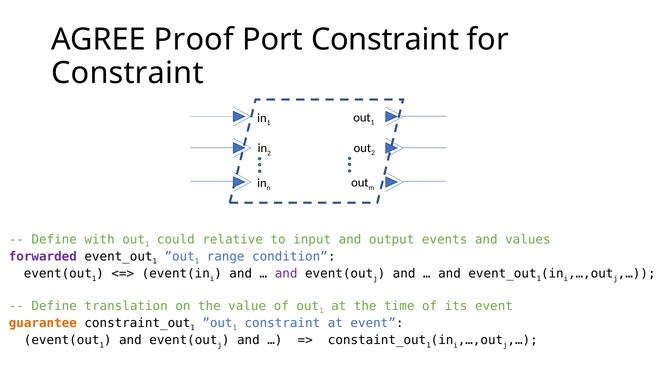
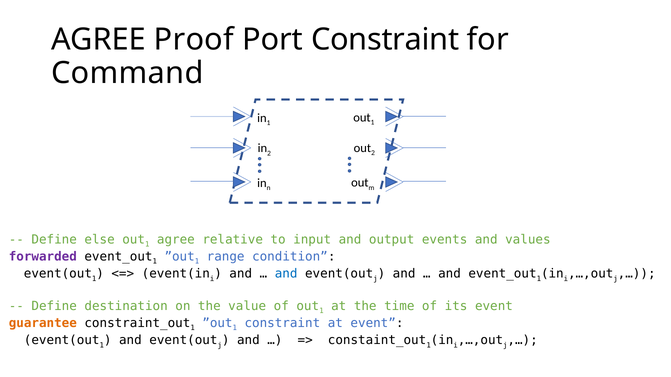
Constraint: Constraint -> Command (127, 73)
with: with -> else (100, 240)
could: could -> agree (176, 240)
and colour: purple -> blue (286, 274)
translation: translation -> destination (126, 306)
